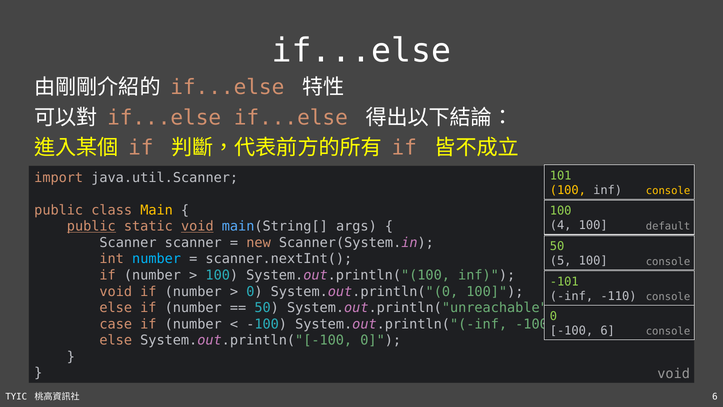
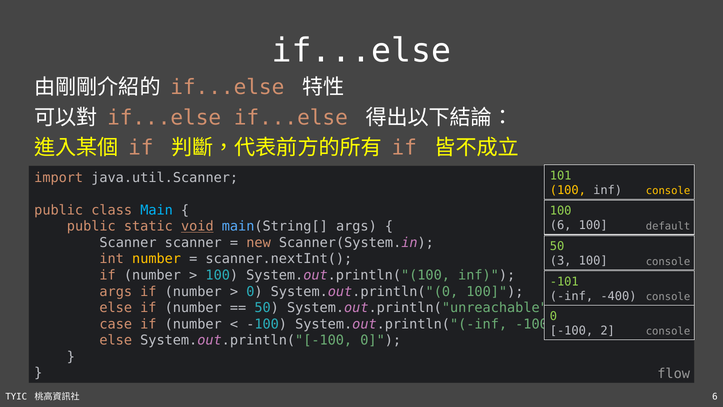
Main colour: yellow -> light blue (157, 210)
4: 4 -> 6 (561, 225)
public underline: present -> none (91, 226)
number colour: light blue -> yellow (157, 259)
5: 5 -> 3 (561, 261)
void: void -> args (116, 291)
-110: -110 -> -400 (618, 296)
6: 6 -> 2 (608, 330)
void: void -> flow (674, 373)
